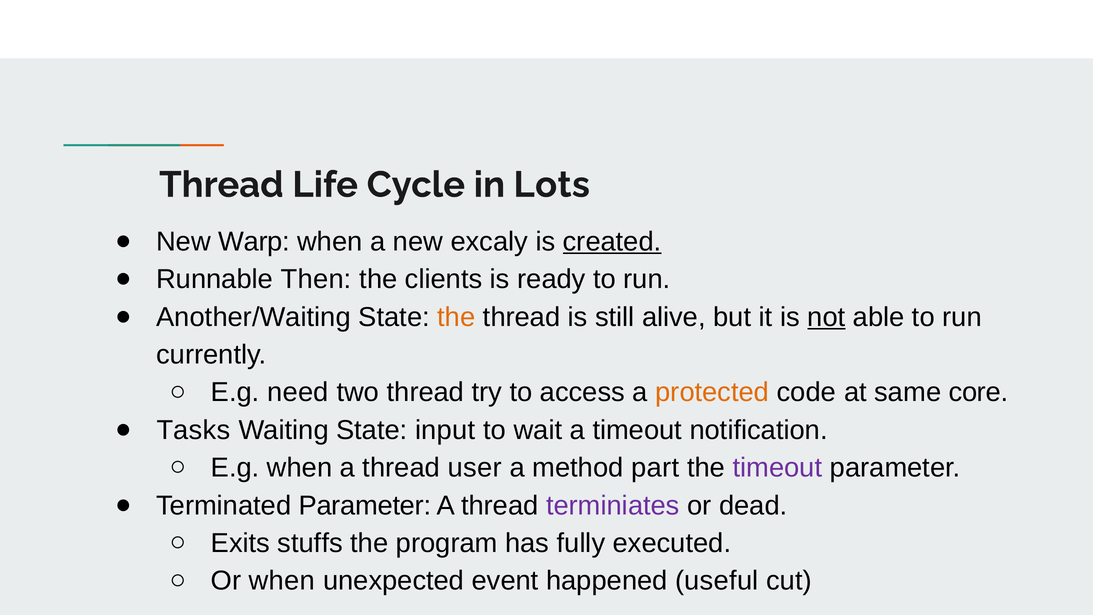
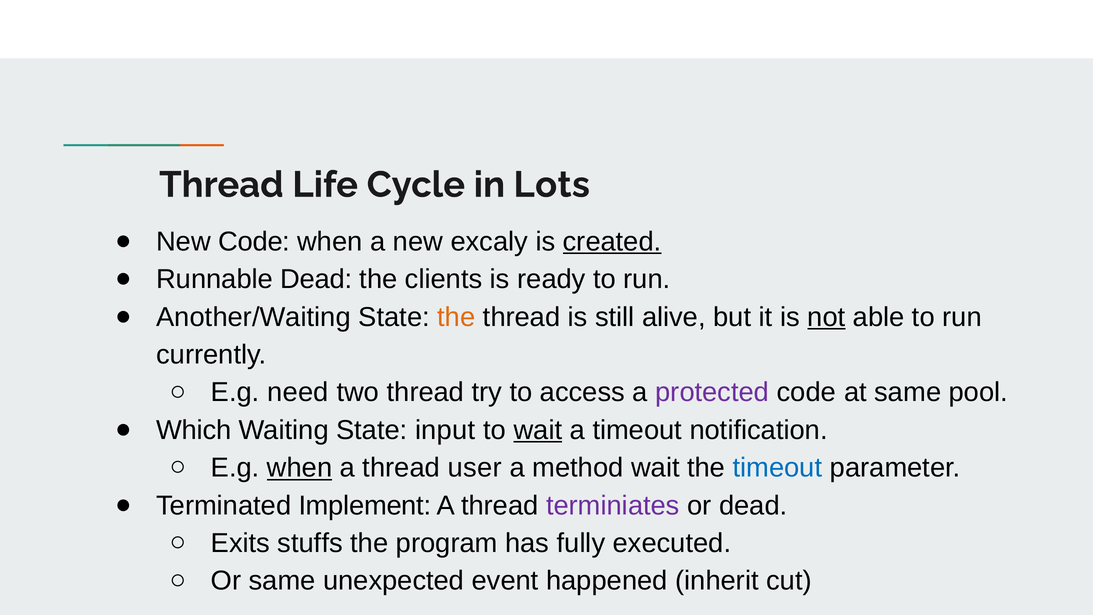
New Warp: Warp -> Code (254, 242)
Runnable Then: Then -> Dead (316, 279)
protected colour: orange -> purple (712, 392)
core: core -> pool (978, 392)
Tasks: Tasks -> Which (194, 430)
wait underline: none -> present (538, 430)
when underline: none -> present (300, 468)
method part: part -> wait (655, 468)
timeout colour: purple -> blue (777, 468)
Terminated Parameter: Parameter -> Implement (365, 505)
Or when: when -> same (282, 581)
useful: useful -> inherit (717, 581)
